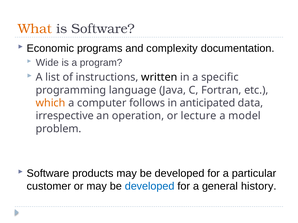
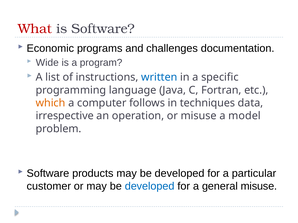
What colour: orange -> red (35, 29)
complexity: complexity -> challenges (172, 48)
written colour: black -> blue (159, 77)
anticipated: anticipated -> techniques (207, 103)
or lecture: lecture -> misuse (199, 116)
general history: history -> misuse (259, 187)
